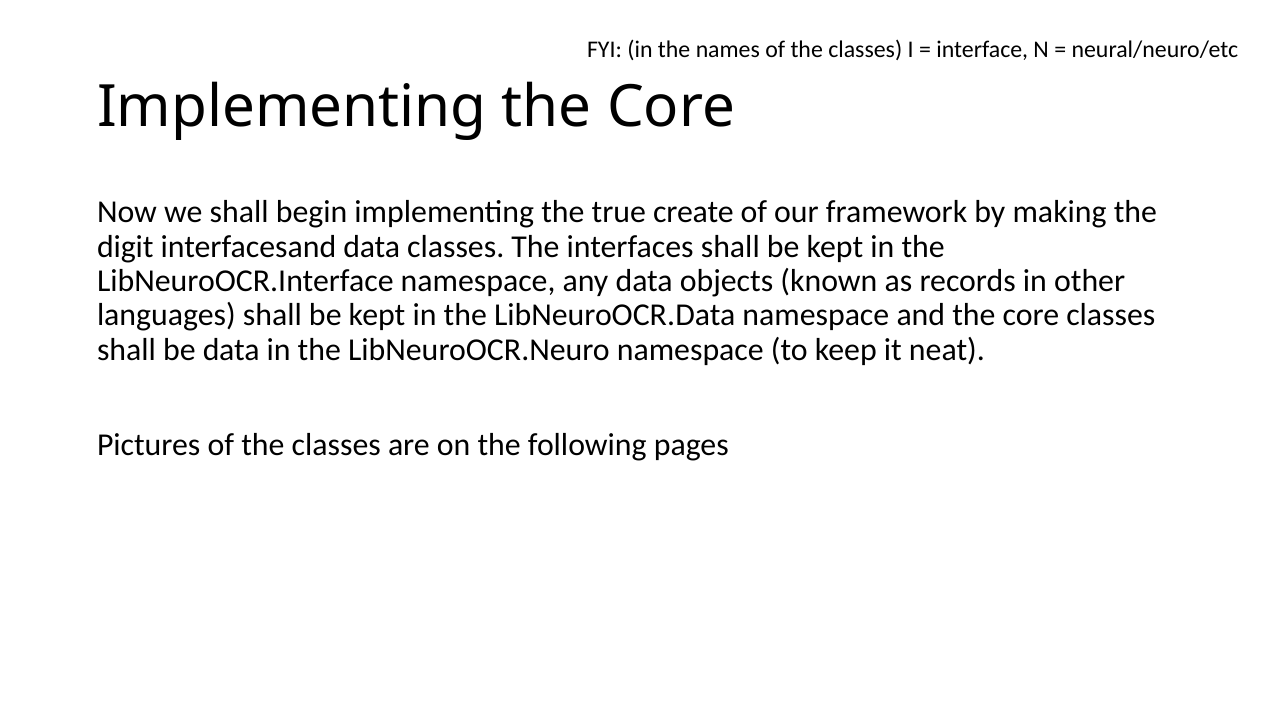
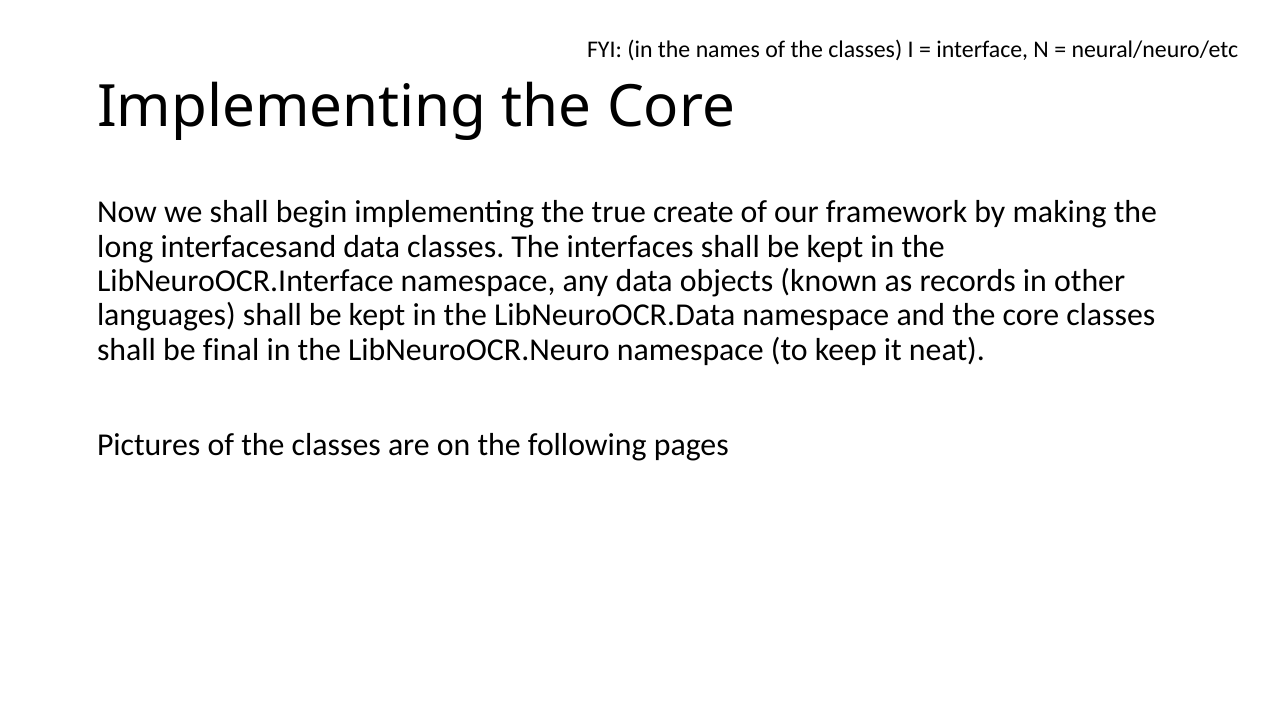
digit: digit -> long (125, 247)
be data: data -> final (231, 350)
